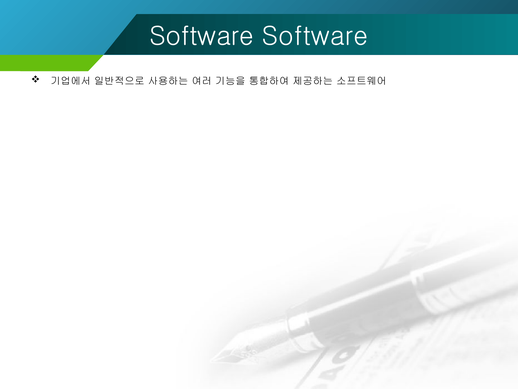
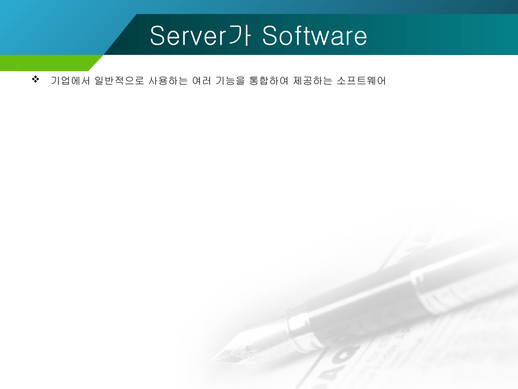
Software: Software -> Server가 (201, 36)
